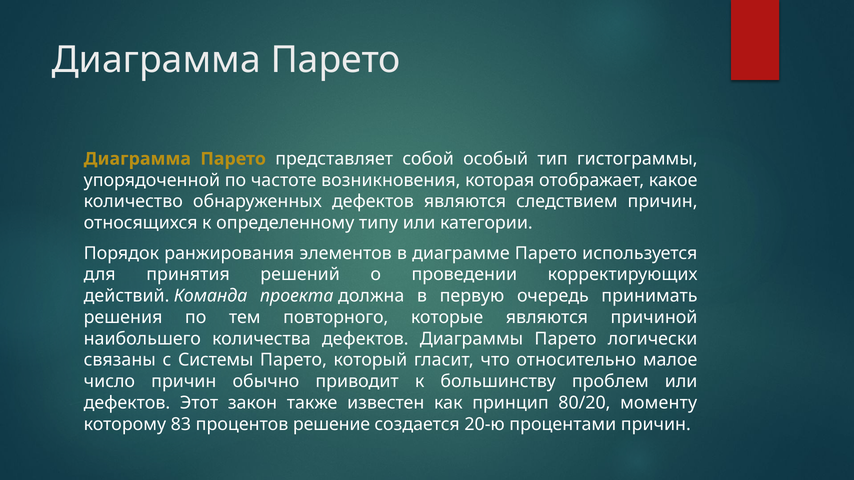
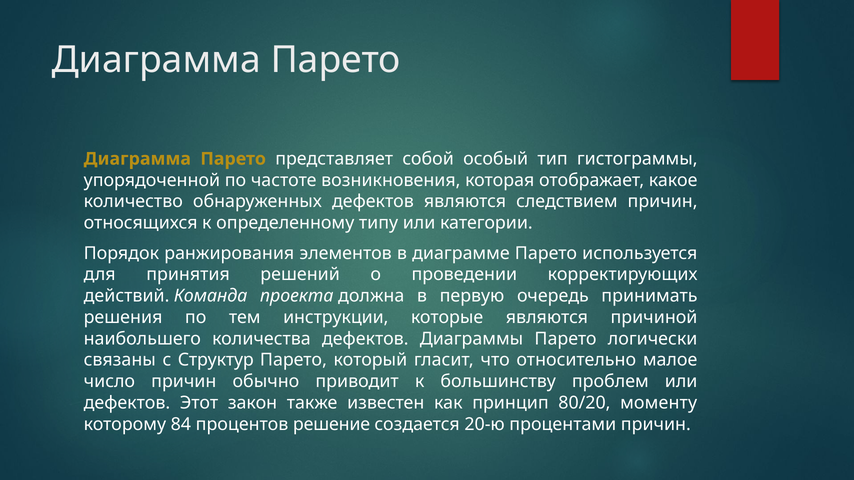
повторного: повторного -> инструкции (336, 318)
Системы: Системы -> Структур (216, 360)
83: 83 -> 84 (181, 424)
